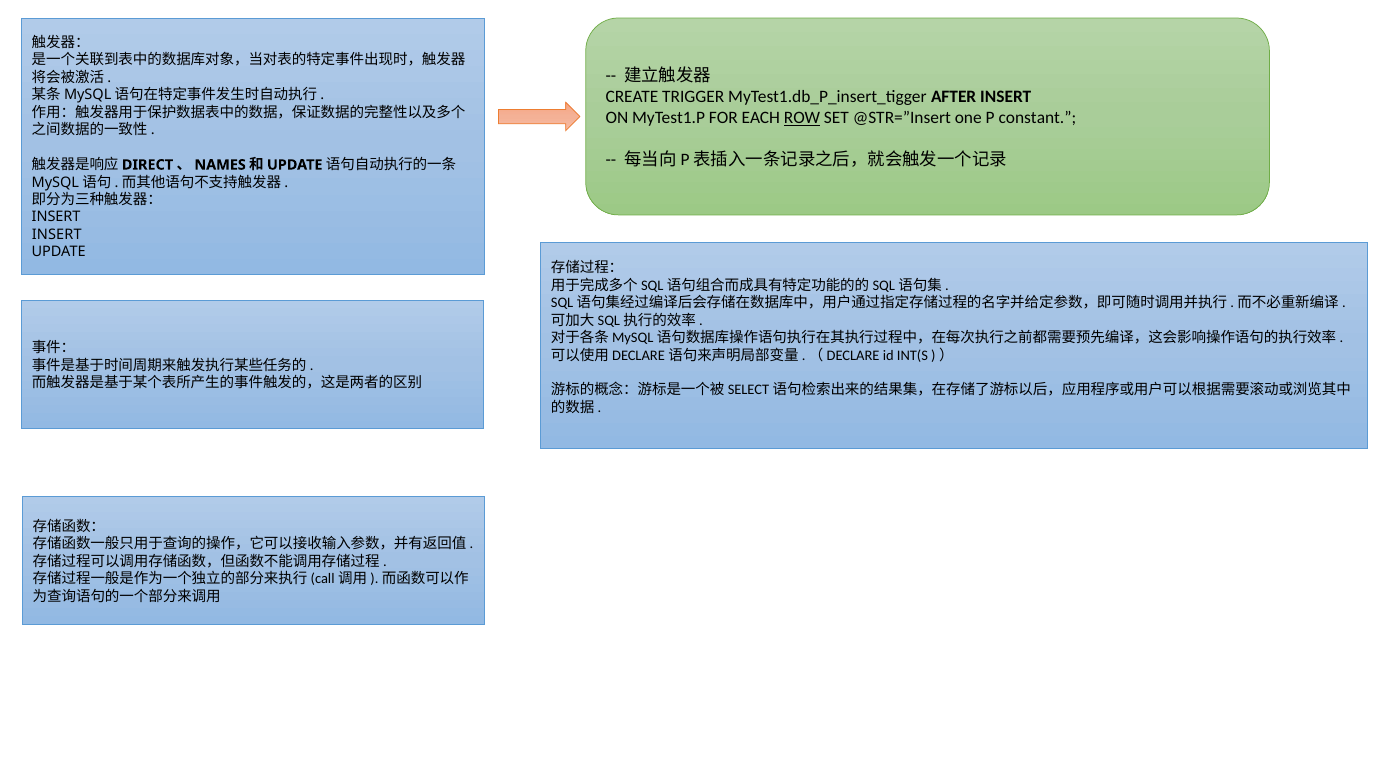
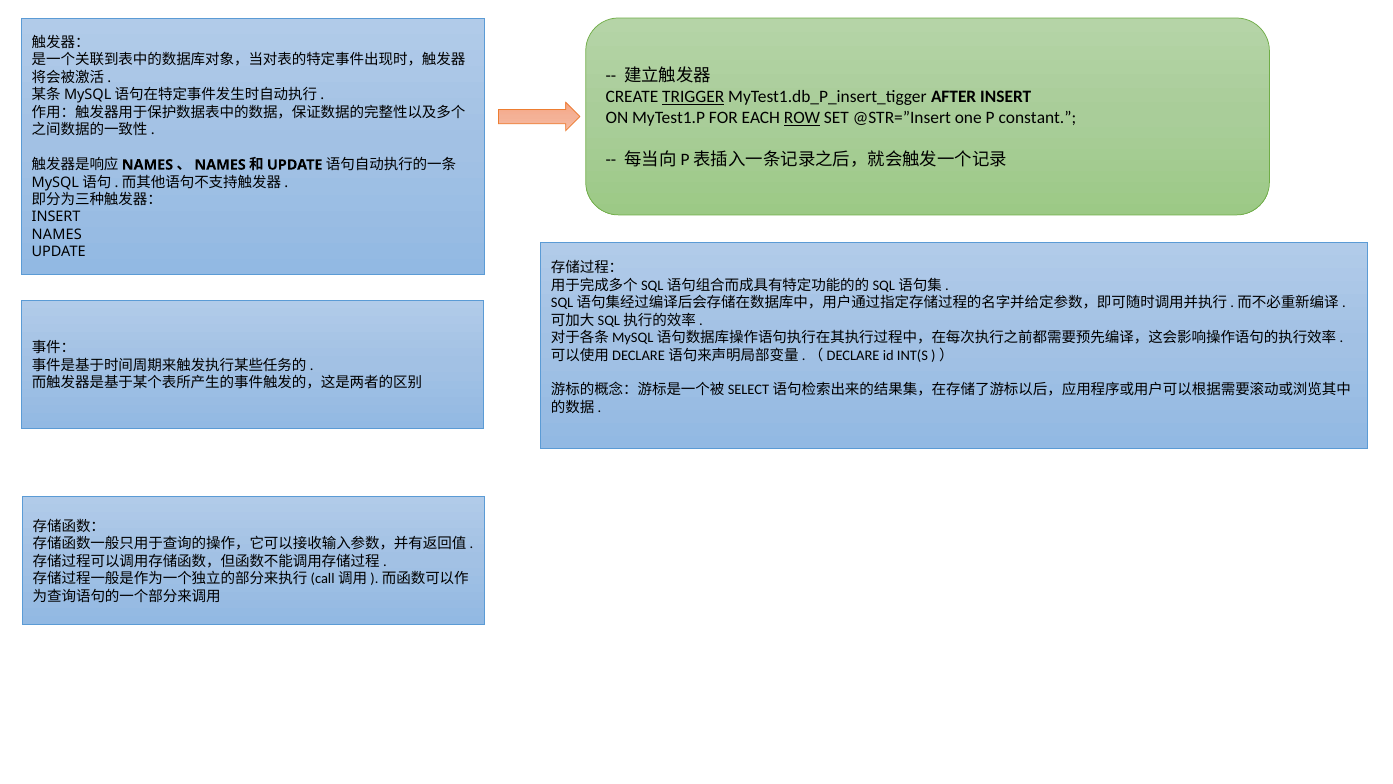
TRIGGER underline: none -> present (693, 97)
DIRECT: DIRECT -> NAMES (148, 165)
INSERT: INSERT -> NAMES (57, 235)
